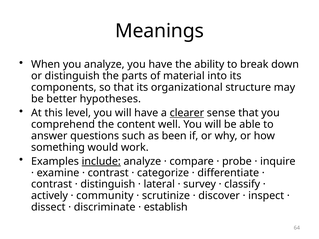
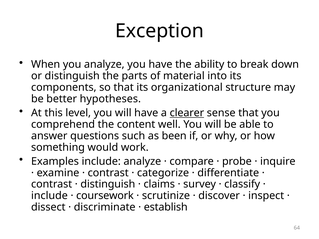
Meanings: Meanings -> Exception (159, 31)
include underline: present -> none (101, 161)
lateral: lateral -> claims (159, 184)
actively: actively -> include (49, 196)
community: community -> coursework (105, 196)
